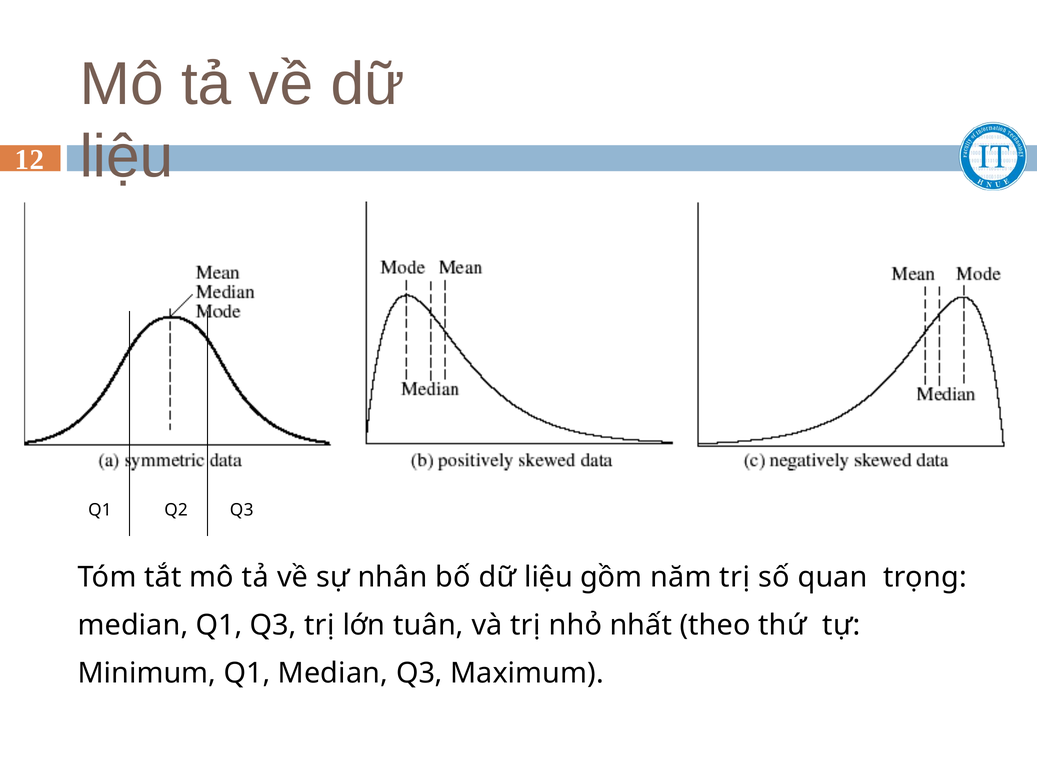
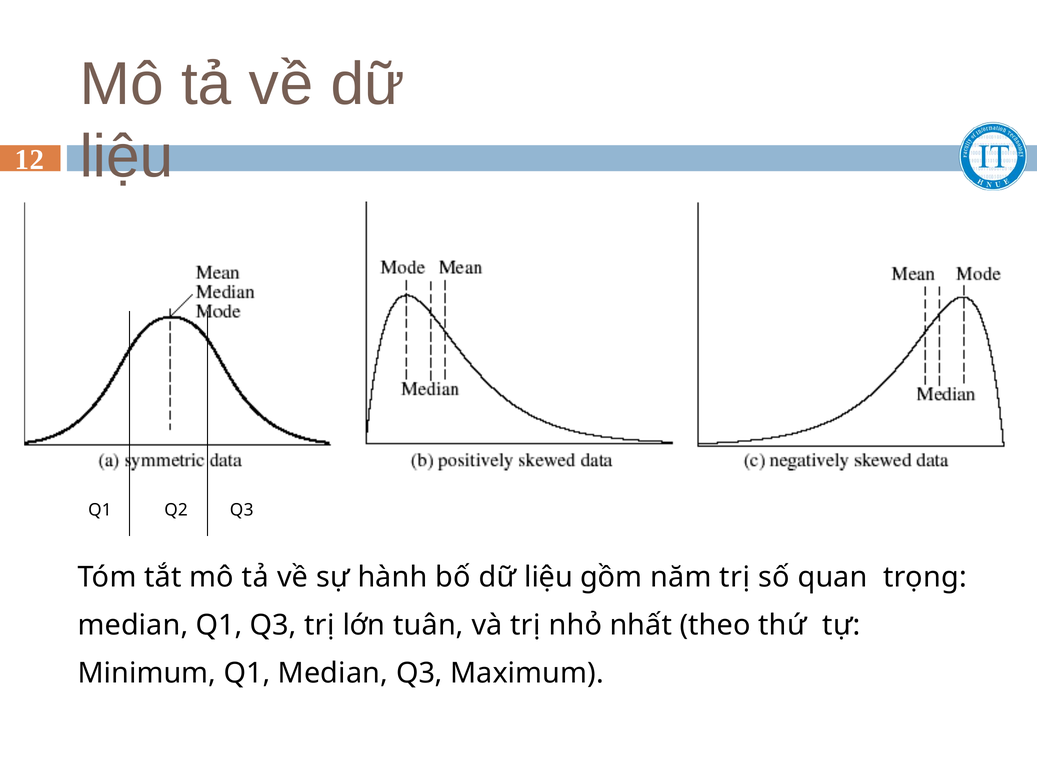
nhân: nhân -> hành (392, 577)
